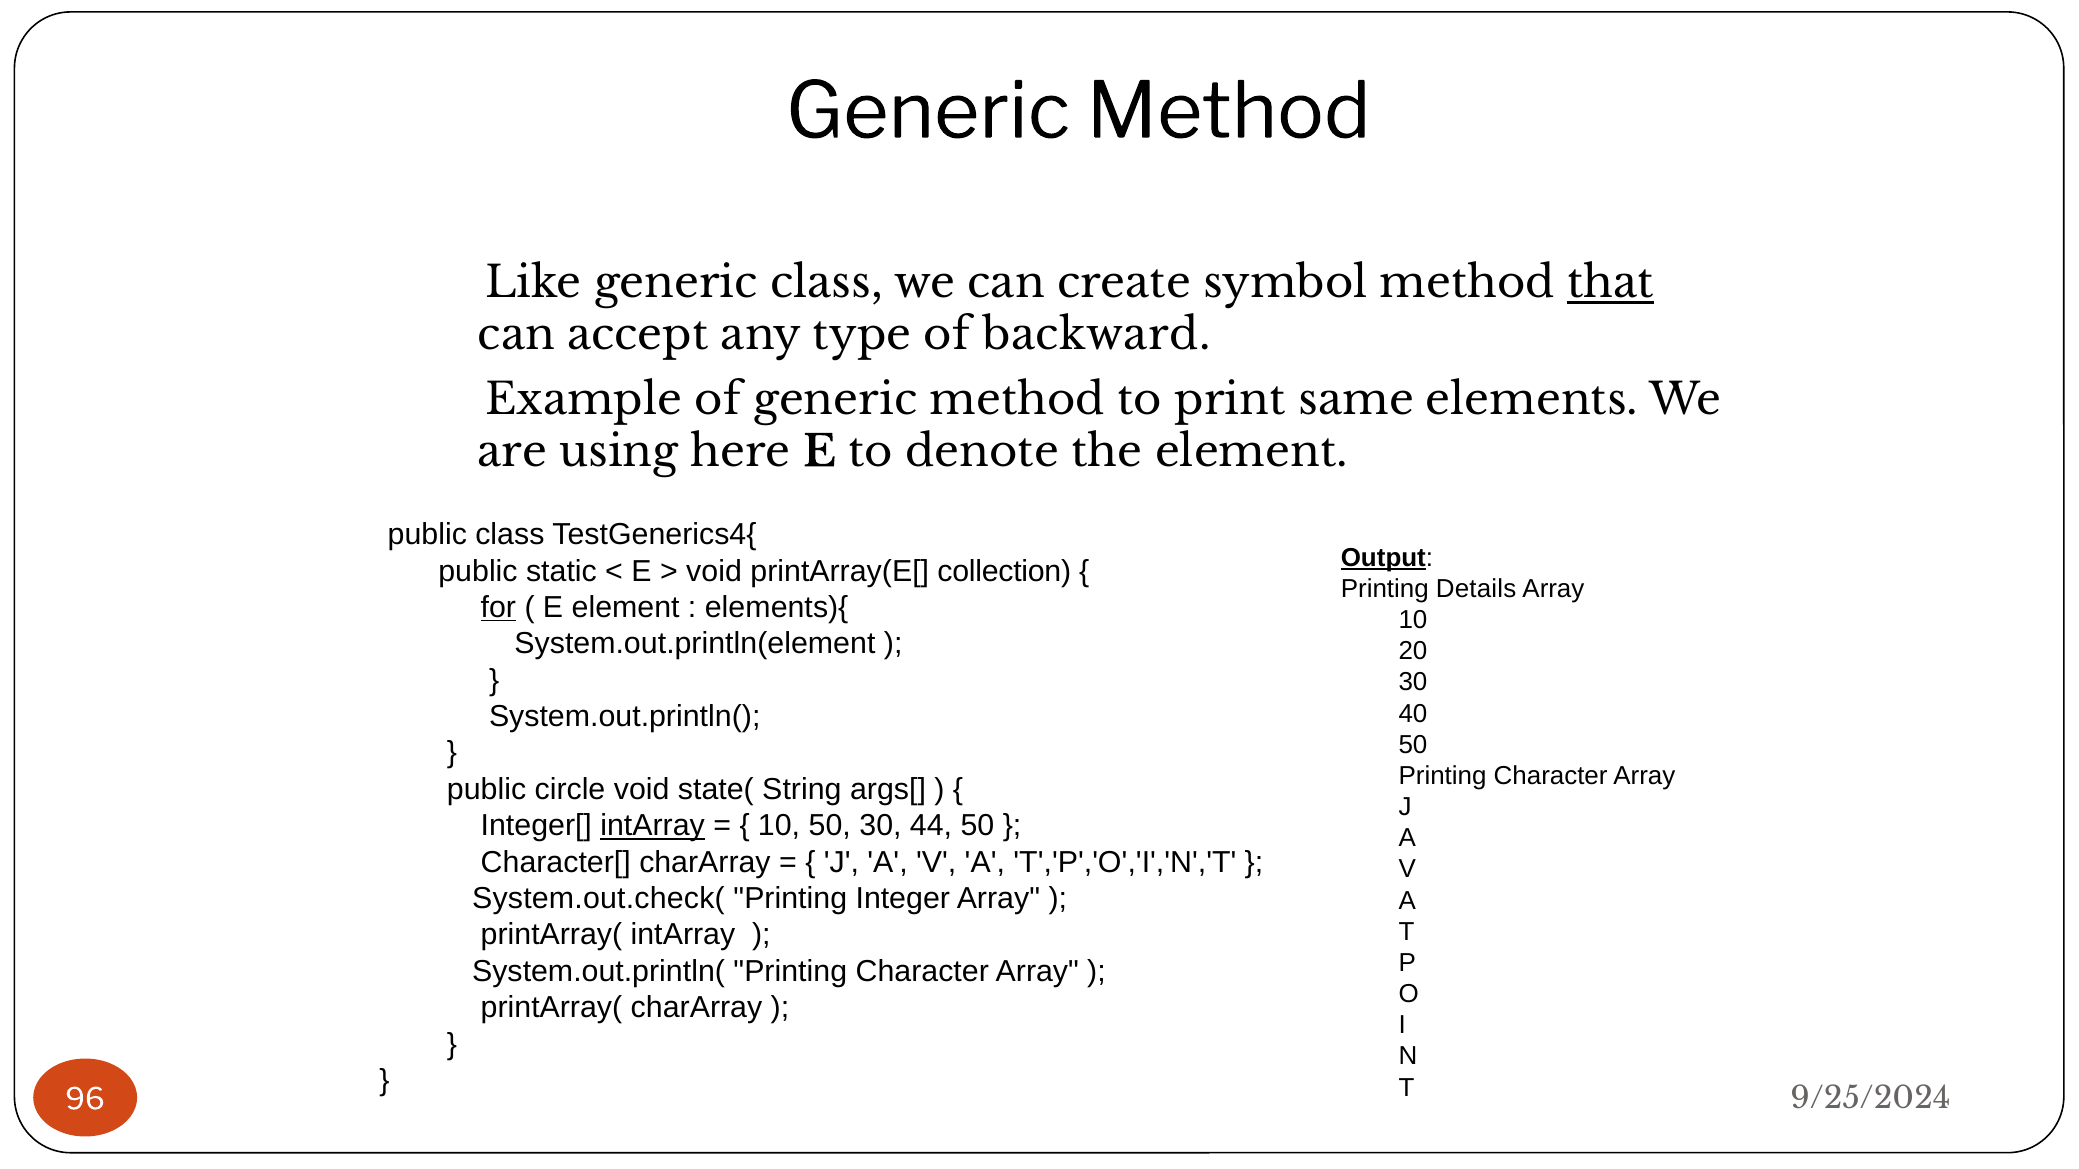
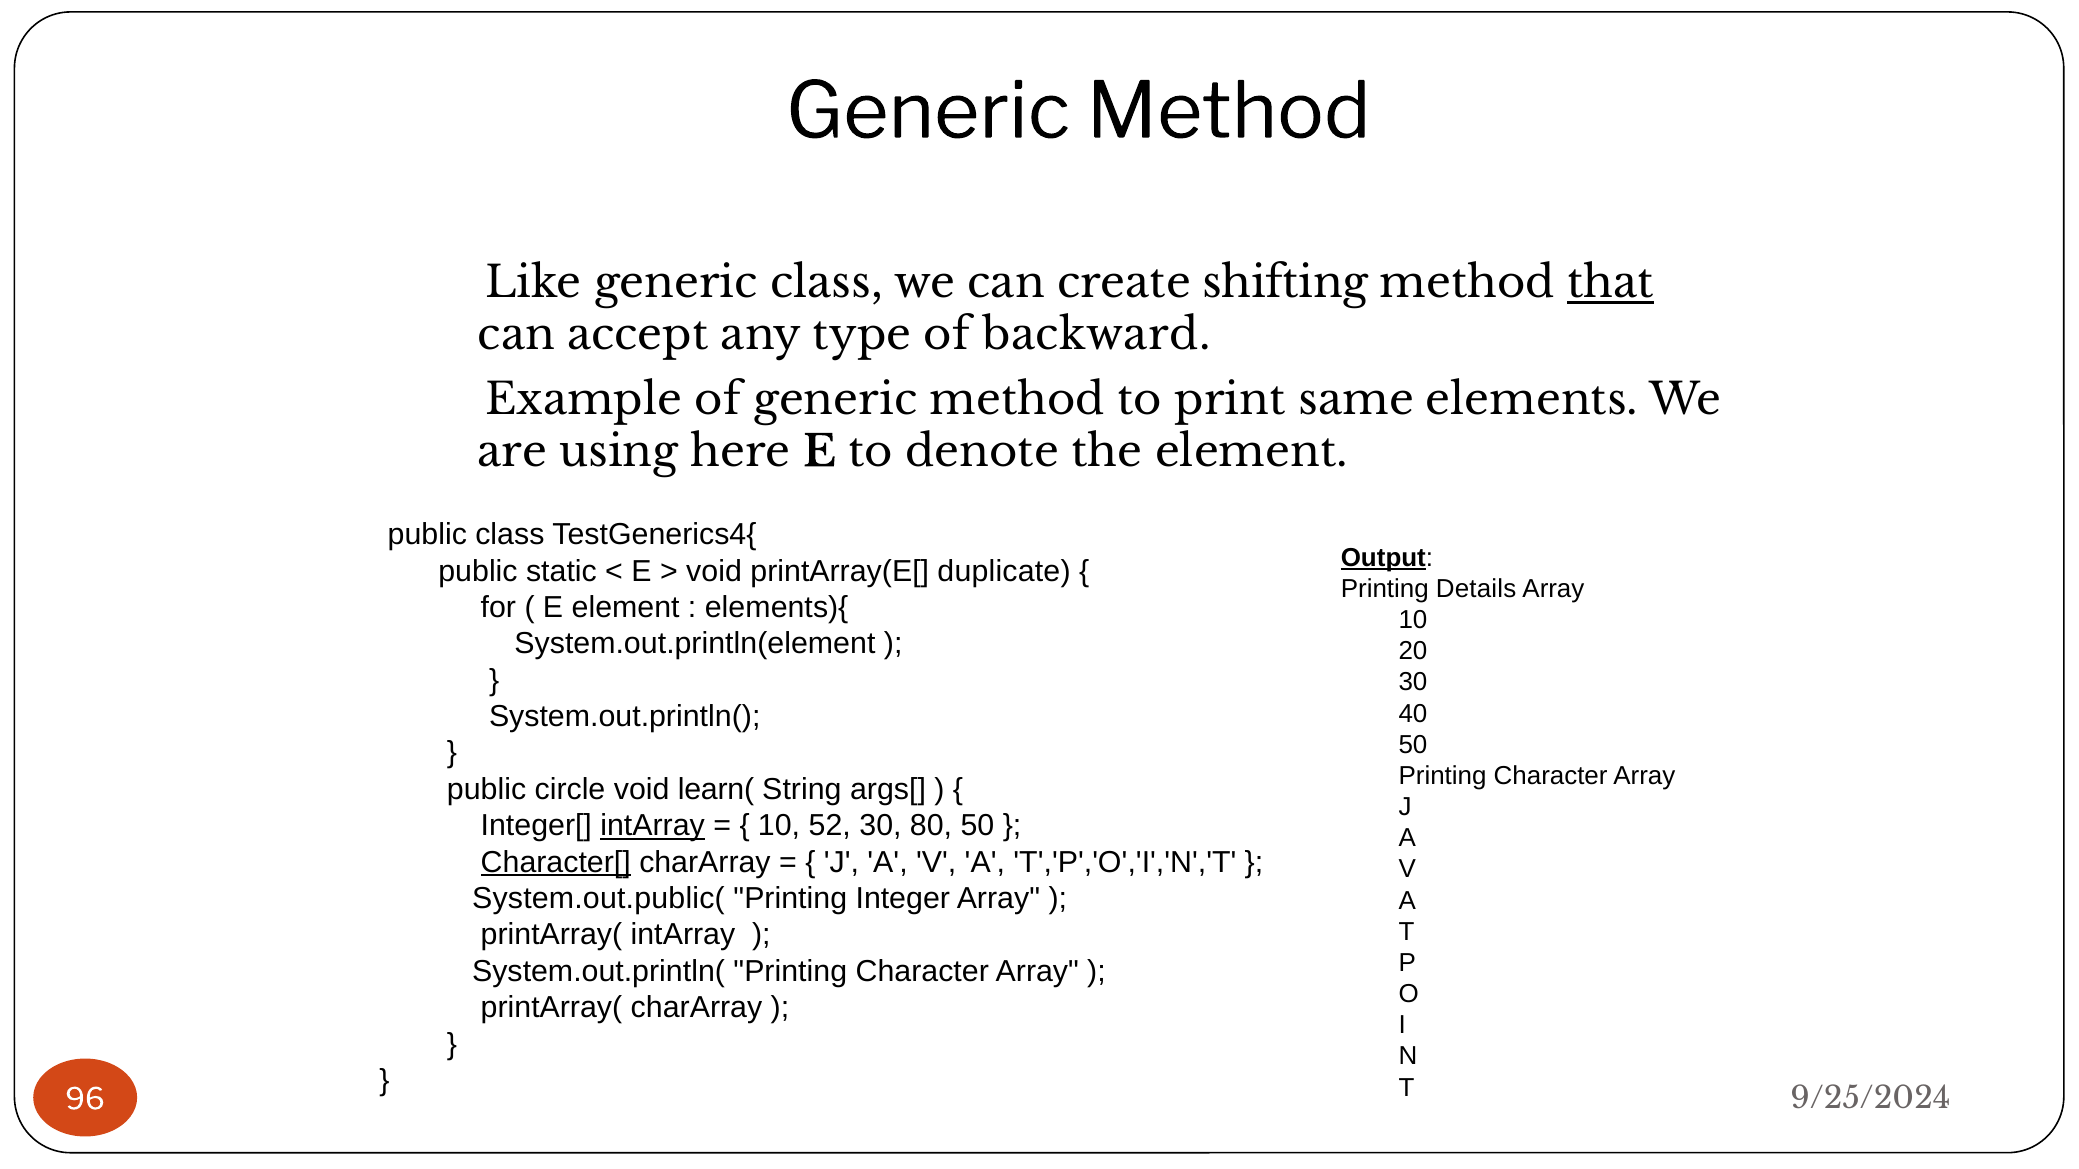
symbol: symbol -> shifting (1286, 284)
collection: collection -> duplicate (1004, 571)
for underline: present -> none (498, 608)
state(: state( -> learn( (716, 790)
10 50: 50 -> 52 (830, 826)
44: 44 -> 80 (931, 826)
Character[ underline: none -> present (556, 862)
System.out.check(: System.out.check( -> System.out.public( (598, 899)
